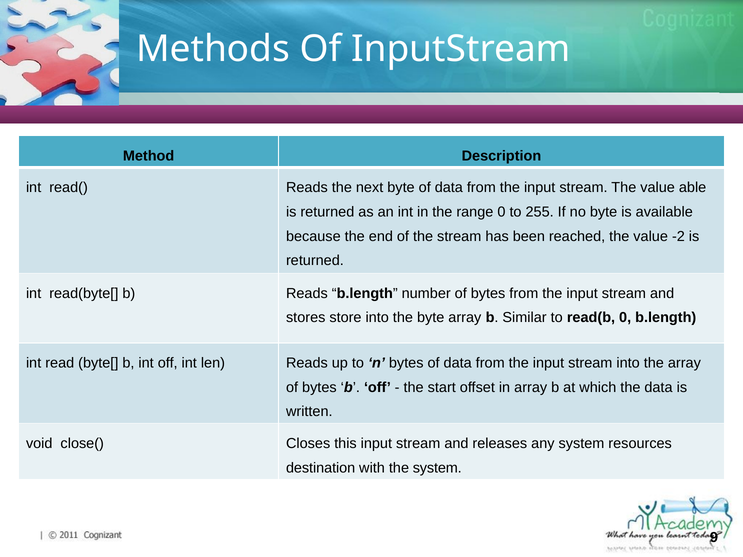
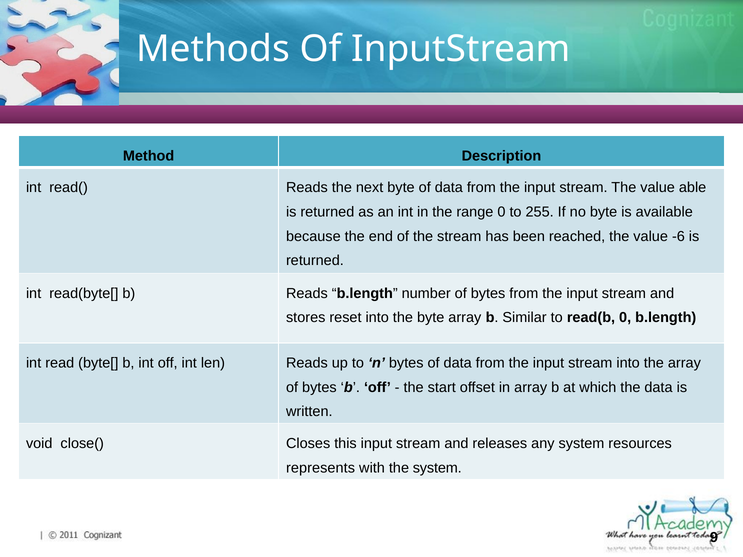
-2: -2 -> -6 (678, 236)
store: store -> reset (345, 318)
destination: destination -> represents (321, 468)
